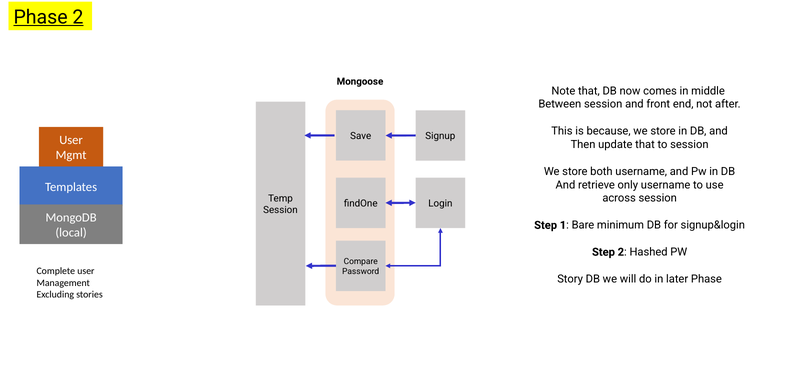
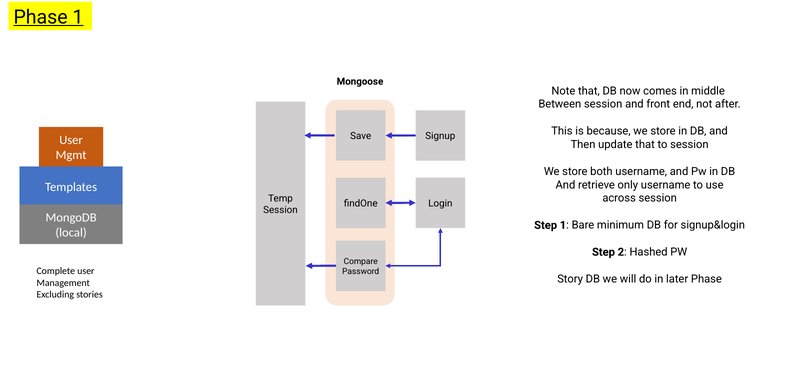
Phase 2: 2 -> 1 (78, 17)
